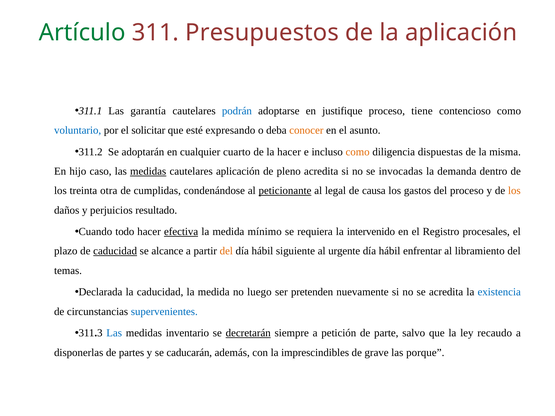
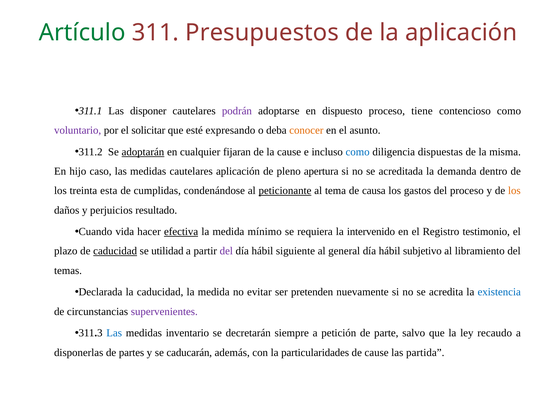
garantía: garantía -> disponer (148, 111)
podrán colour: blue -> purple (237, 111)
justifique: justifique -> dispuesto (342, 111)
voluntario colour: blue -> purple (78, 130)
adoptarán underline: none -> present (143, 152)
cuarto: cuarto -> fijaran (237, 152)
la hacer: hacer -> cause (289, 152)
como colour: orange -> blue (358, 152)
medidas underline: present -> none (148, 171)
pleno acredita: acredita -> apertura (321, 171)
invocadas: invocadas -> acreditada (401, 171)
otra: otra -> esta (109, 191)
legal: legal -> tema (336, 191)
todo: todo -> vida (125, 232)
procesales: procesales -> testimonio (486, 232)
alcance: alcance -> utilidad (167, 251)
del colour: orange -> purple (226, 251)
urgente: urgente -> general (344, 251)
enfrentar: enfrentar -> subjetivo (422, 251)
luego: luego -> evitar (259, 292)
supervenientes colour: blue -> purple (164, 312)
decretarán underline: present -> none (248, 333)
imprescindibles: imprescindibles -> particularidades (315, 353)
de grave: grave -> cause (377, 353)
porque: porque -> partida (425, 353)
